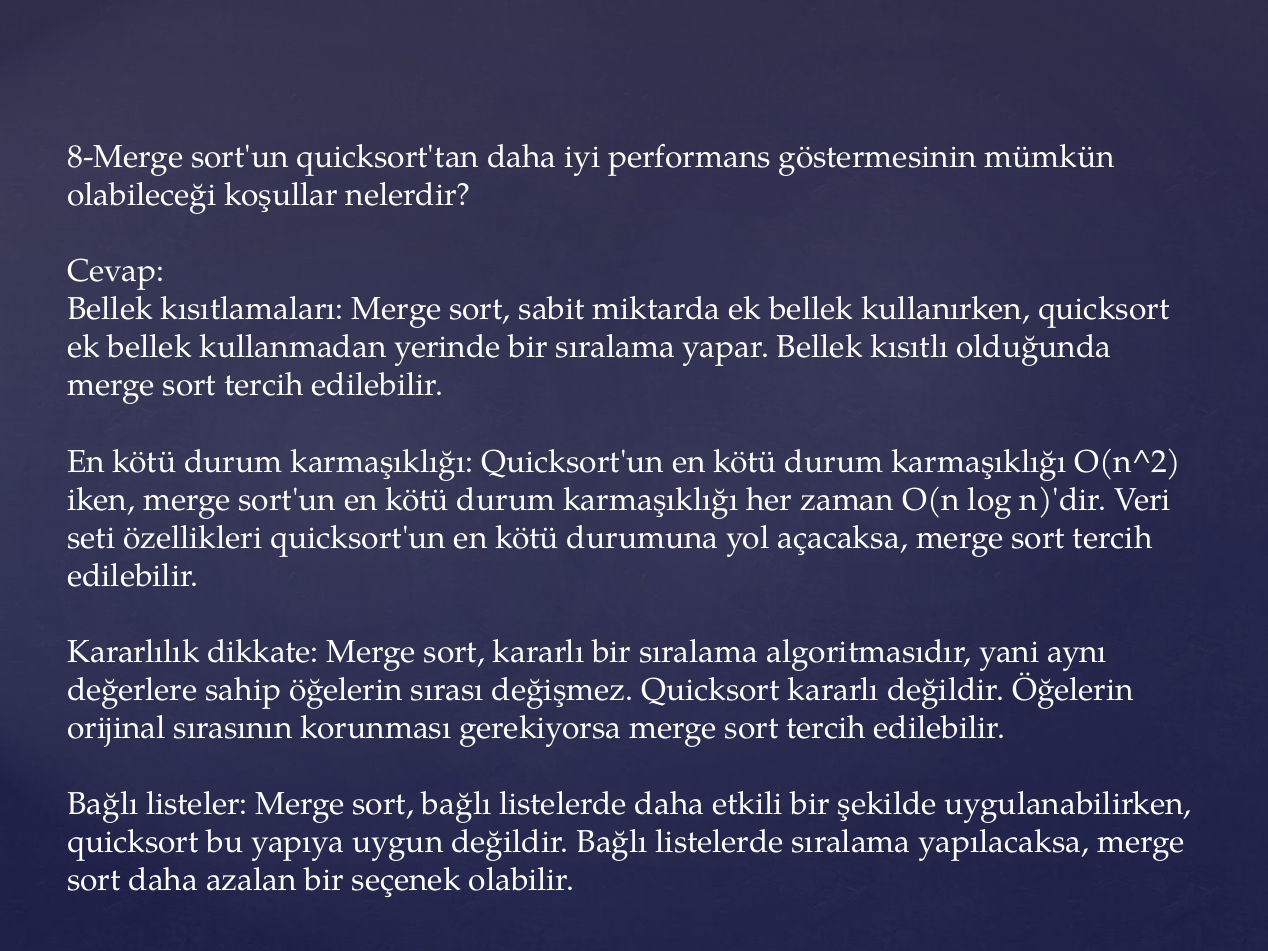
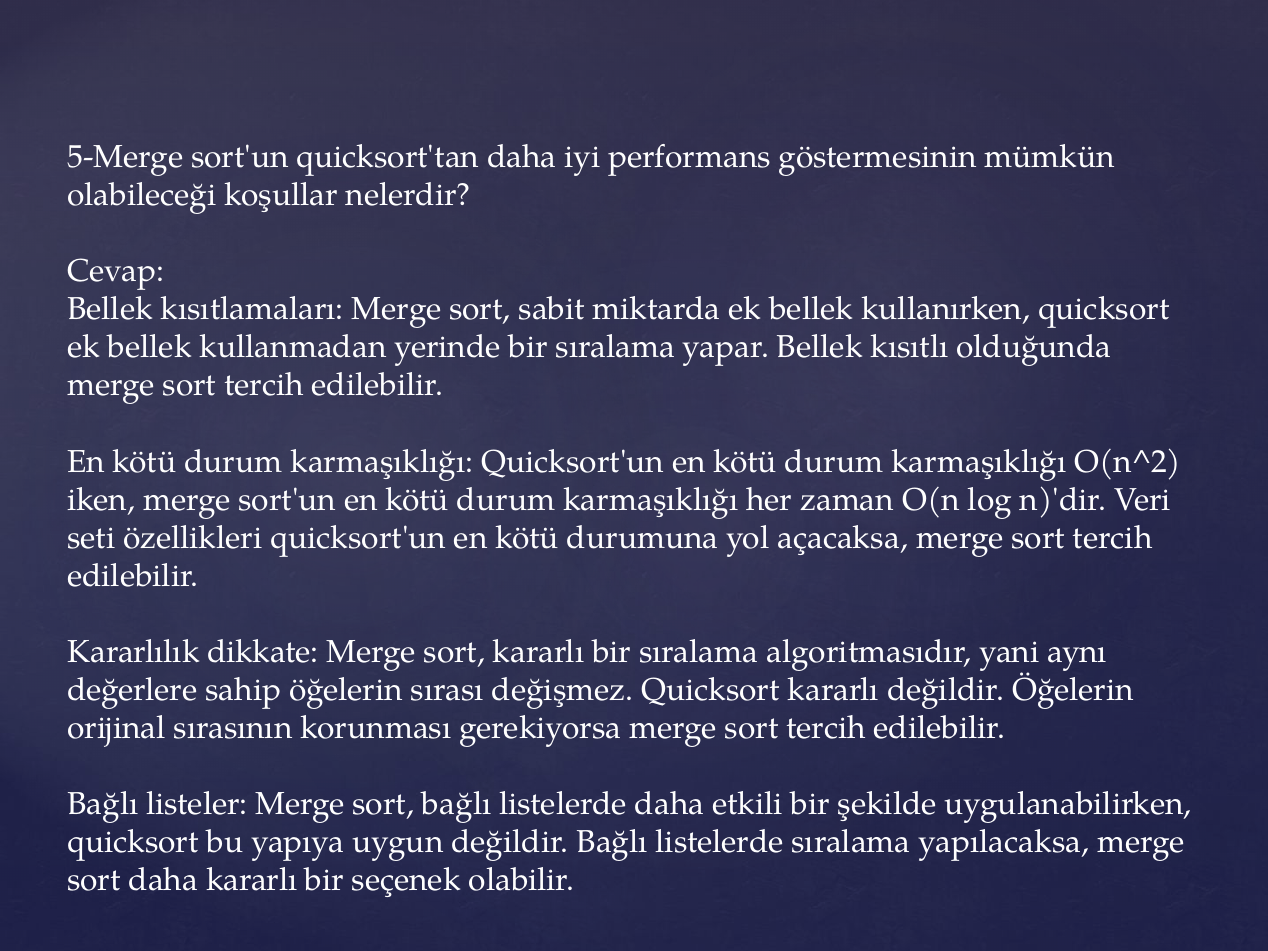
8-Merge: 8-Merge -> 5-Merge (125, 157)
daha azalan: azalan -> kararlı (252, 880)
